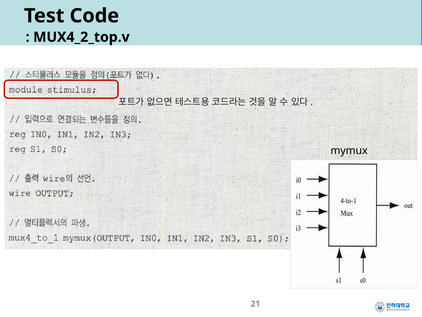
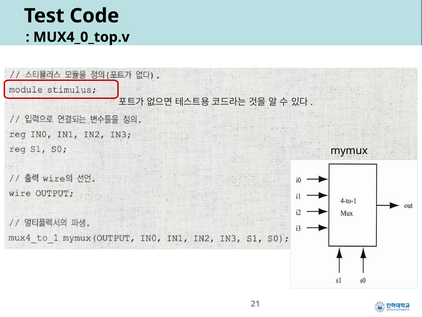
MUX4_2_top.v: MUX4_2_top.v -> MUX4_0_top.v (81, 37)
